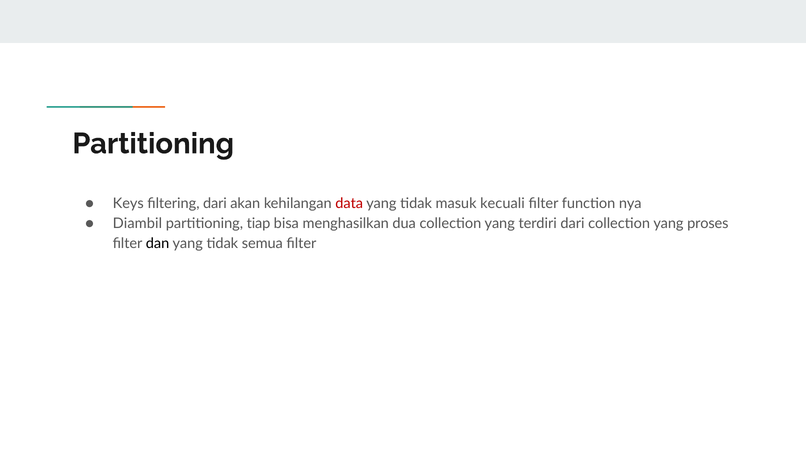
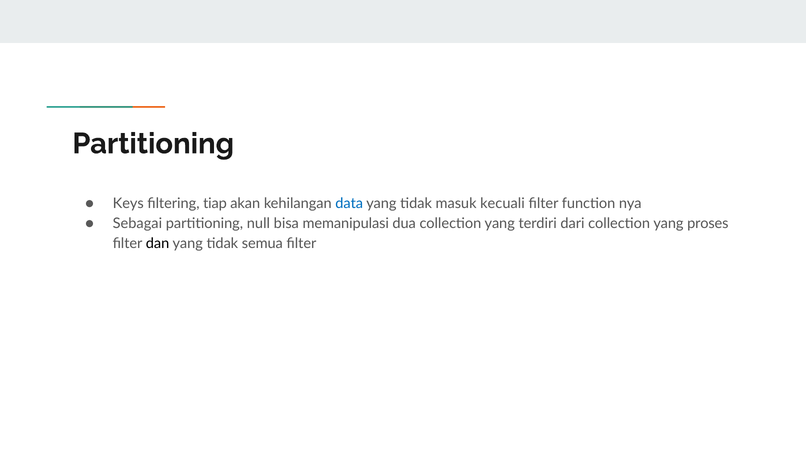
filtering dari: dari -> tiap (215, 204)
data colour: red -> blue (349, 204)
Diambil: Diambil -> Sebagai (137, 224)
tiap: tiap -> null (258, 224)
menghasilkan: menghasilkan -> memanipulasi (346, 224)
